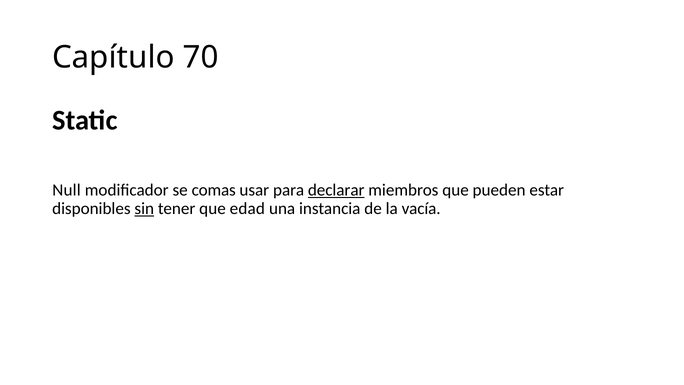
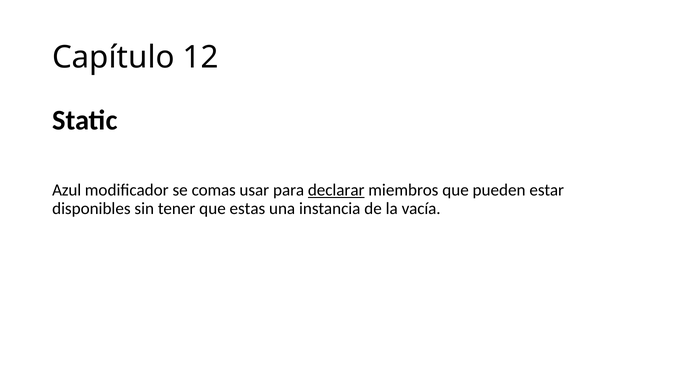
70: 70 -> 12 (201, 57)
Null: Null -> Azul (67, 190)
sin underline: present -> none (144, 208)
edad: edad -> estas (247, 208)
